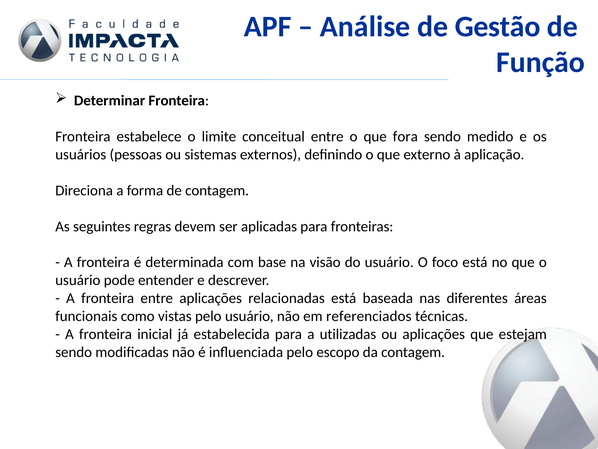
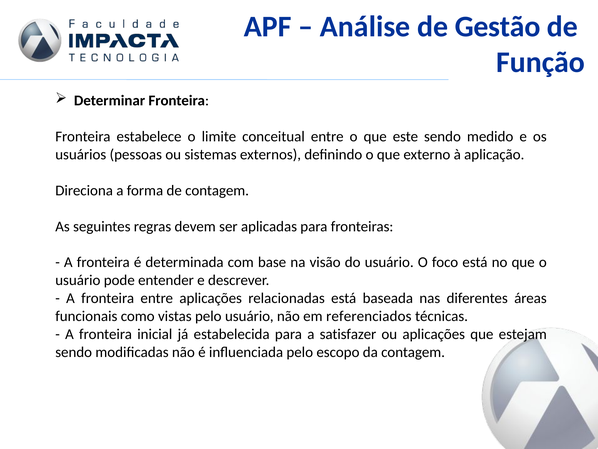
fora: fora -> este (405, 136)
utilizadas: utilizadas -> satisfazer (348, 334)
